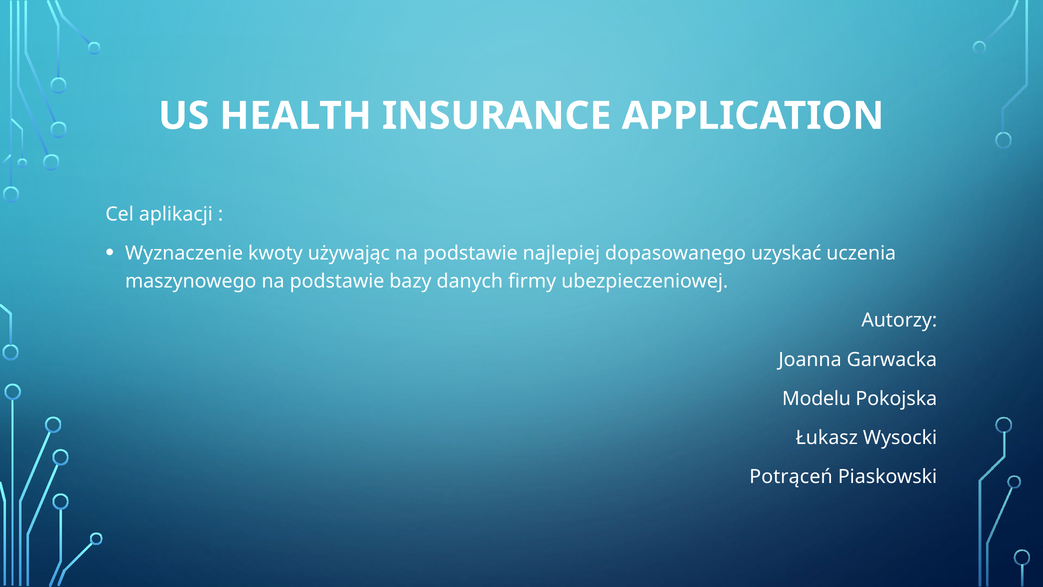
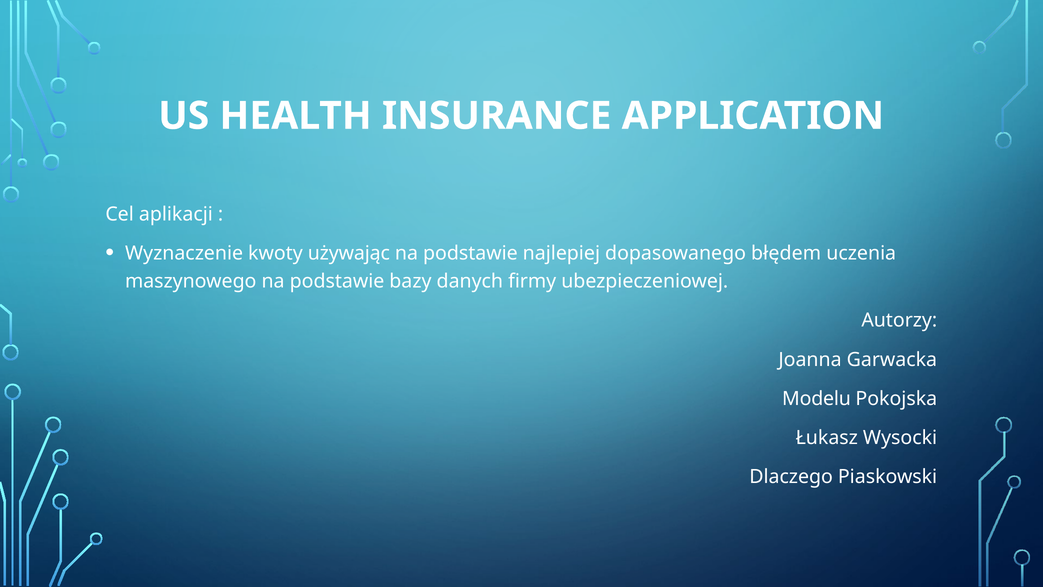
uzyskać: uzyskać -> błędem (786, 253)
Potrąceń: Potrąceń -> Dlaczego (791, 476)
